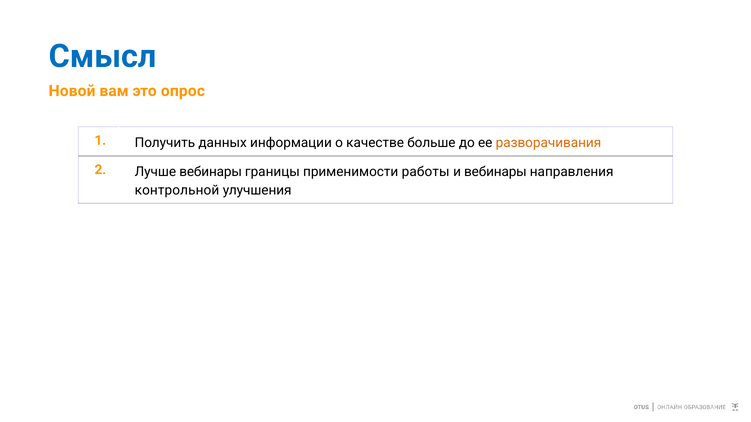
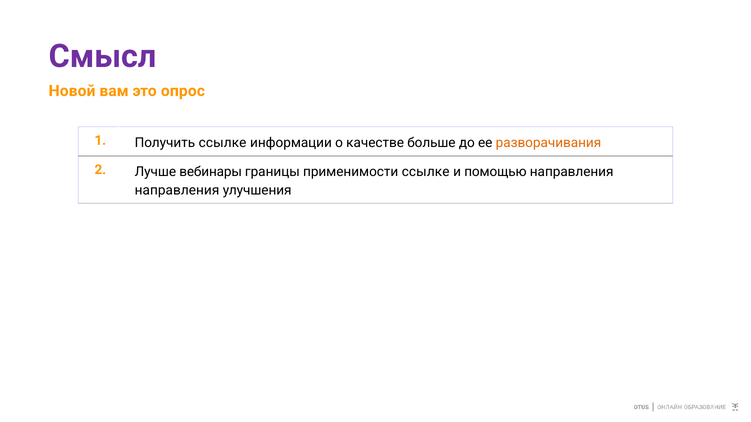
Смысл colour: blue -> purple (102, 56)
Получить данных: данных -> ссылке (223, 143)
применимости работы: работы -> ссылке (426, 172)
и вебинары: вебинары -> помощью (495, 172)
контрольной: контрольной -> направления (177, 190)
